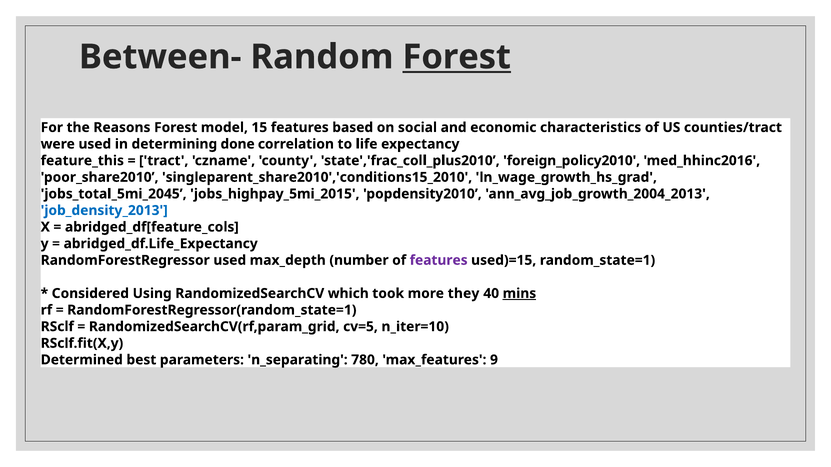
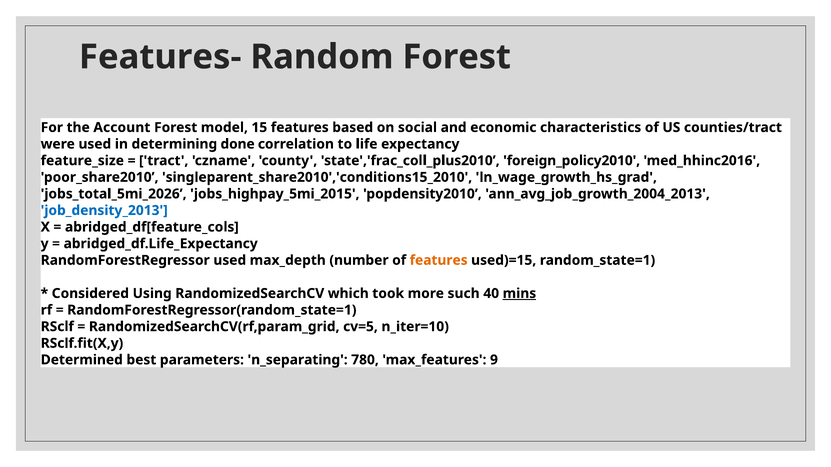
Between-: Between- -> Features- (160, 57)
Forest underline: present -> none (457, 57)
Reasons: Reasons -> Account (122, 128)
feature_this: feature_this -> feature_size (82, 161)
jobs_total_5mi_2045: jobs_total_5mi_2045 -> jobs_total_5mi_2026 (114, 194)
features colour: purple -> orange (439, 260)
they: they -> such (464, 294)
